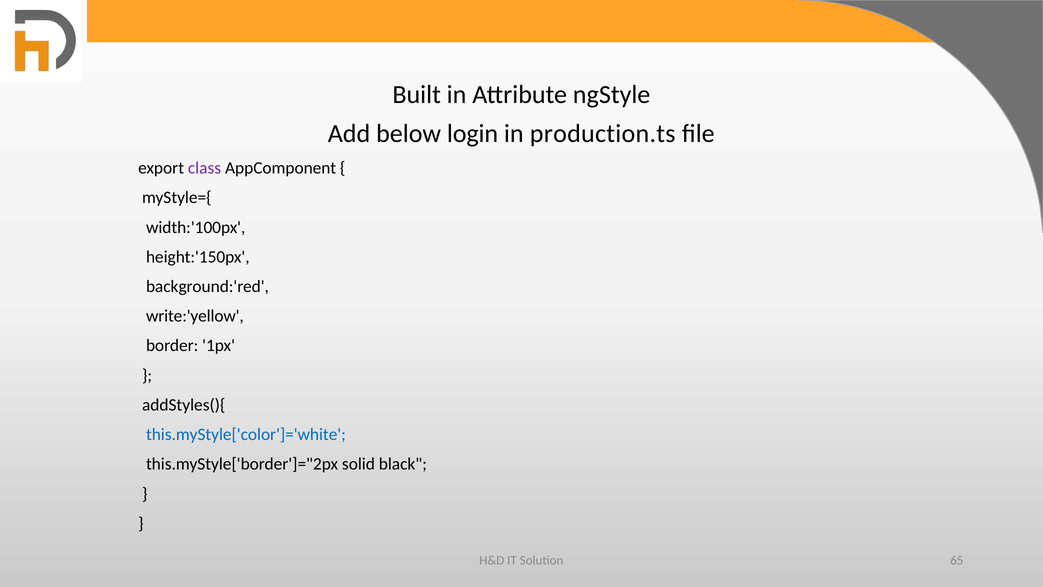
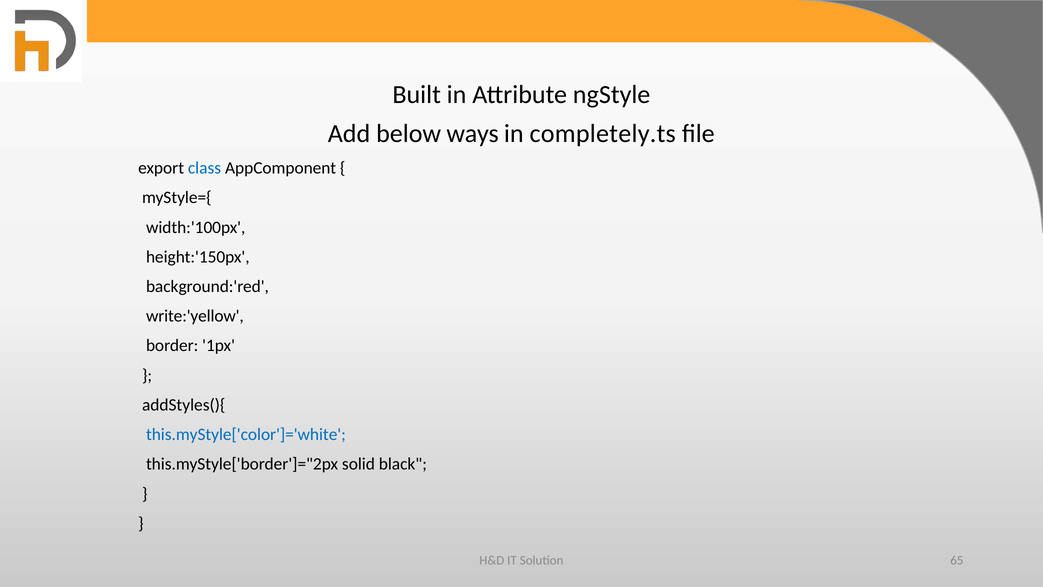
login: login -> ways (473, 134)
production.ts: production.ts -> completely.ts (603, 134)
class colour: purple -> blue (205, 168)
